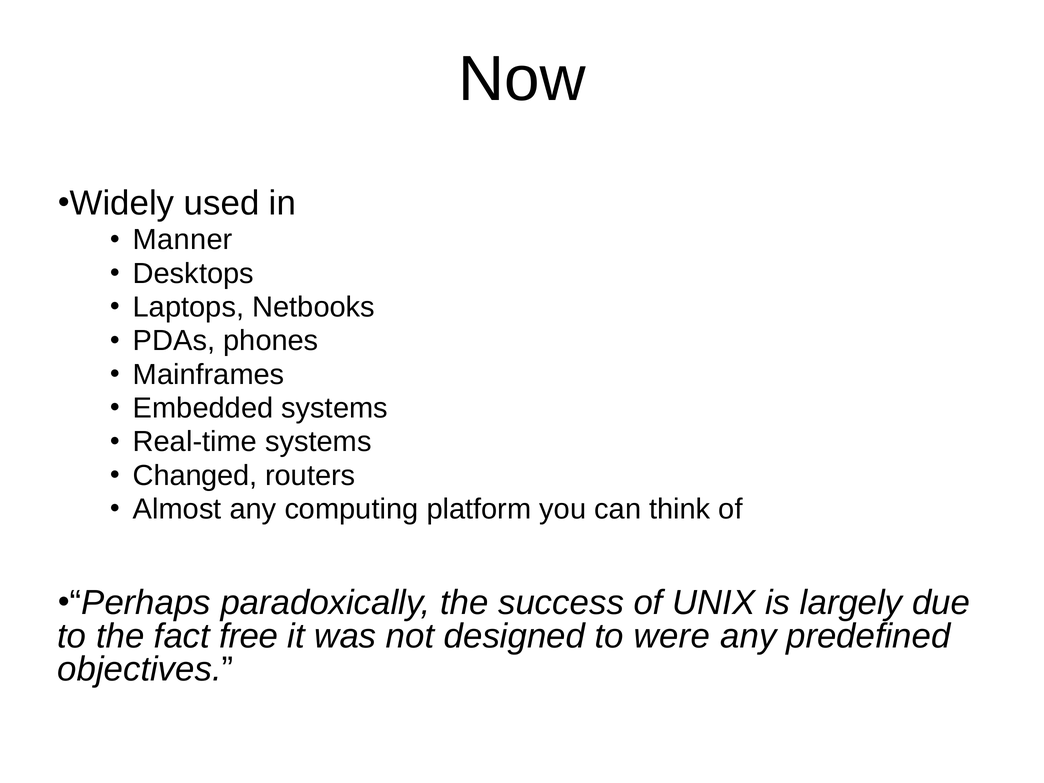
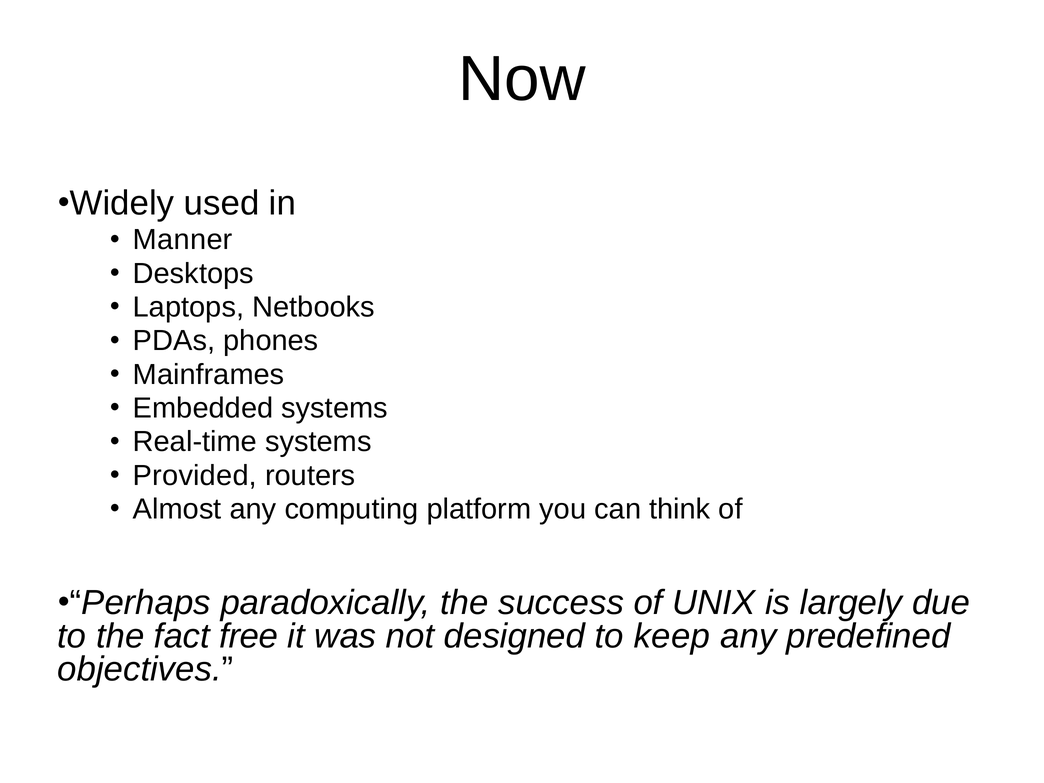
Changed: Changed -> Provided (195, 476)
were: were -> keep (672, 636)
